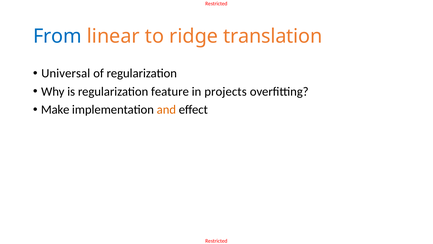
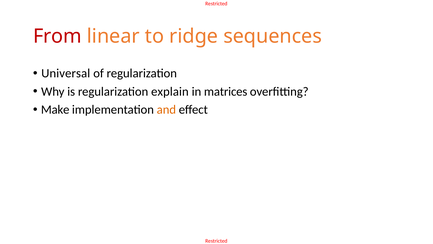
From colour: blue -> red (57, 36)
translation: translation -> sequences (273, 36)
feature: feature -> explain (170, 91)
projects: projects -> matrices (226, 91)
